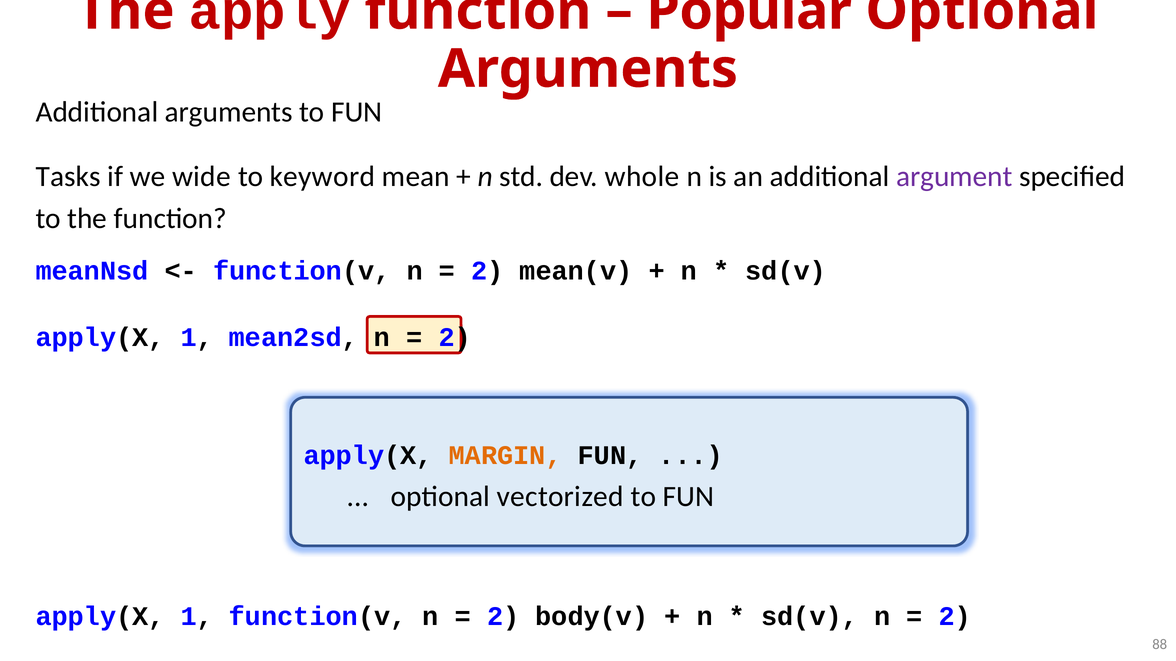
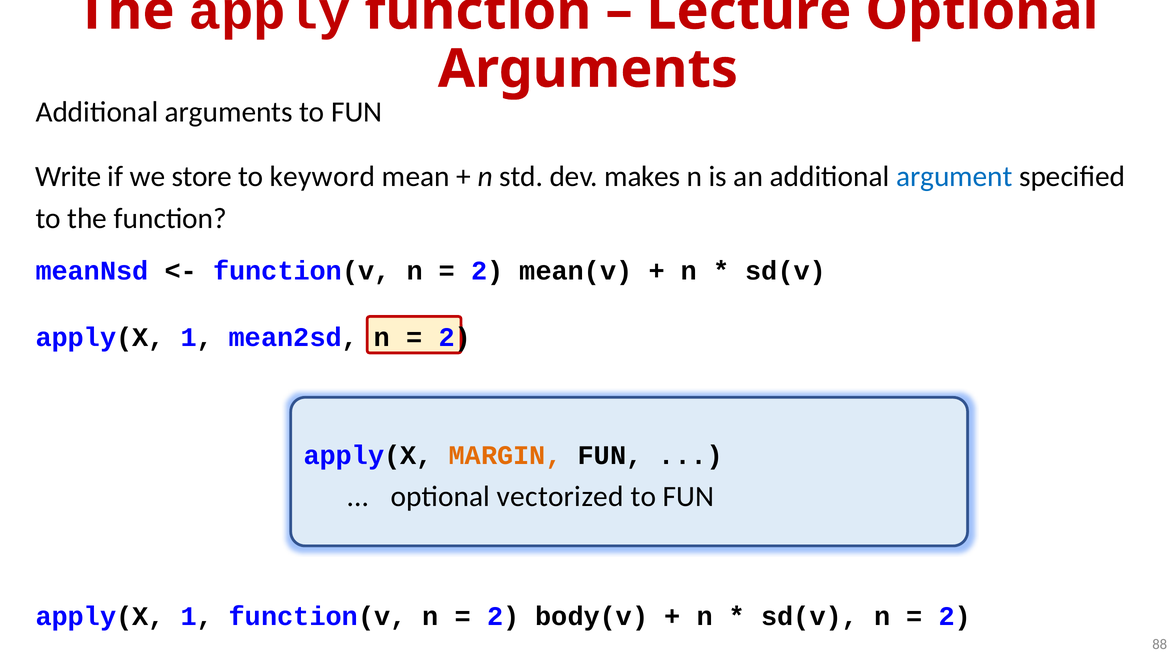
Popular: Popular -> Lecture (749, 11)
Tasks: Tasks -> Write (68, 177)
wide: wide -> store (202, 177)
whole: whole -> makes (642, 177)
argument colour: purple -> blue (954, 177)
